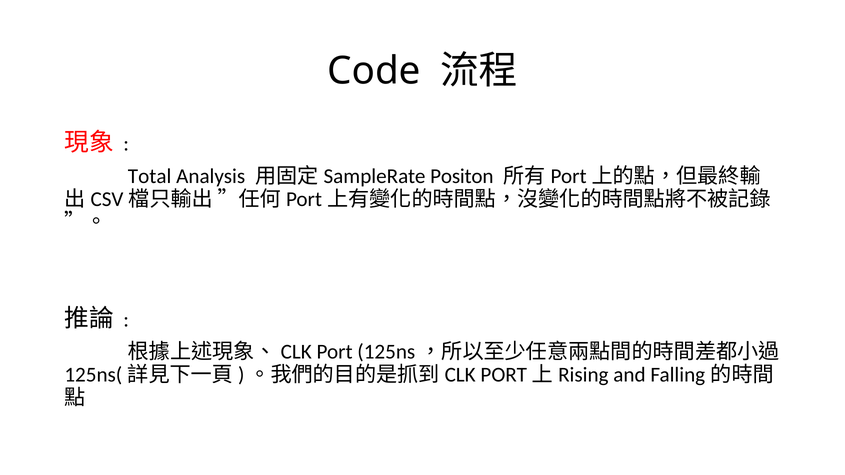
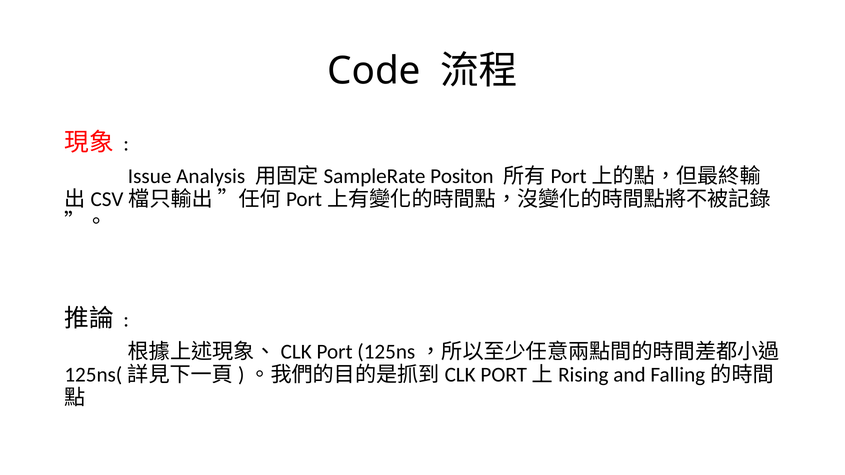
Total: Total -> Issue (150, 176)
